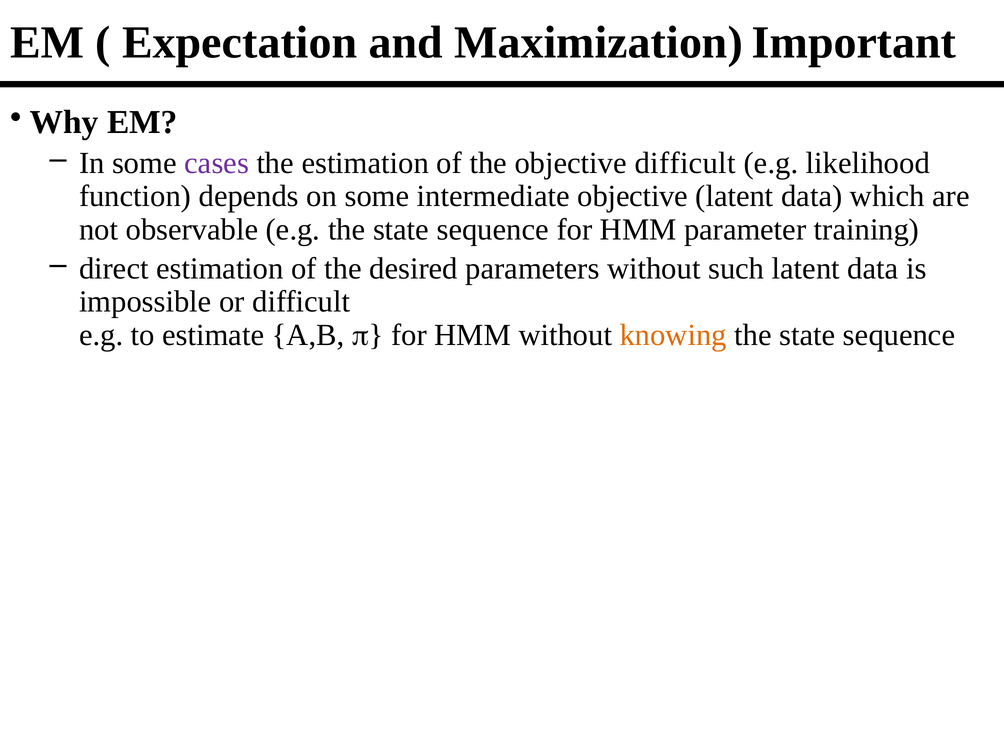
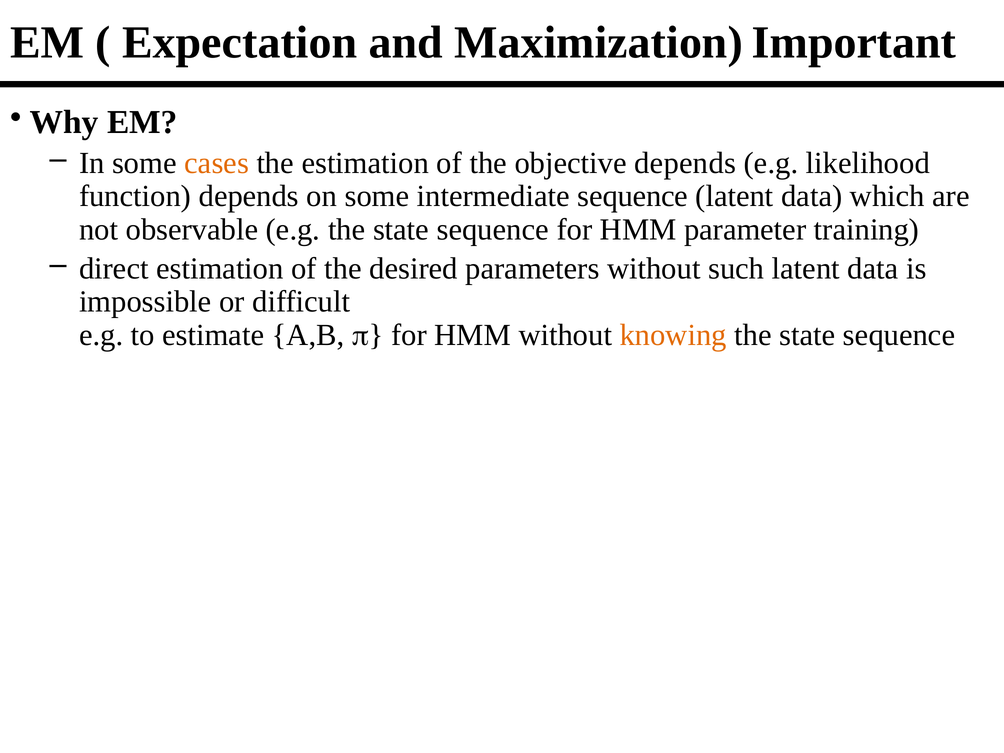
cases colour: purple -> orange (217, 163)
objective difficult: difficult -> depends (685, 163)
intermediate objective: objective -> sequence (633, 196)
